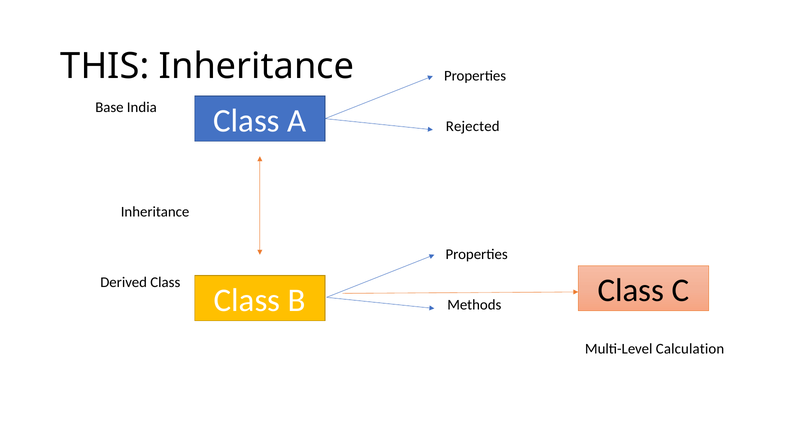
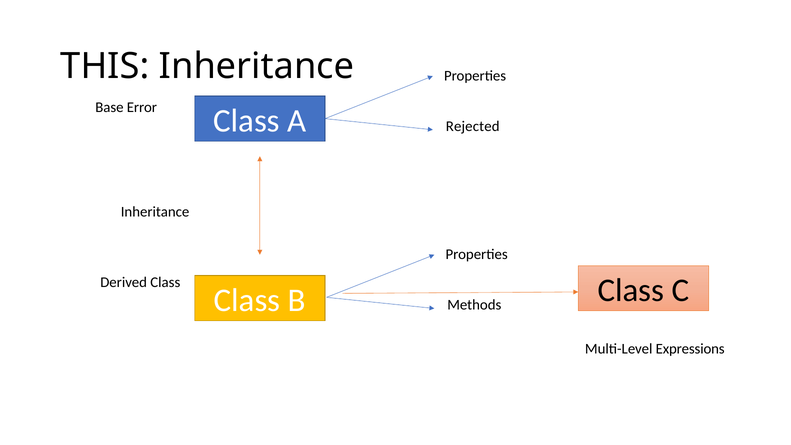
India: India -> Error (142, 108)
Calculation: Calculation -> Expressions (690, 349)
